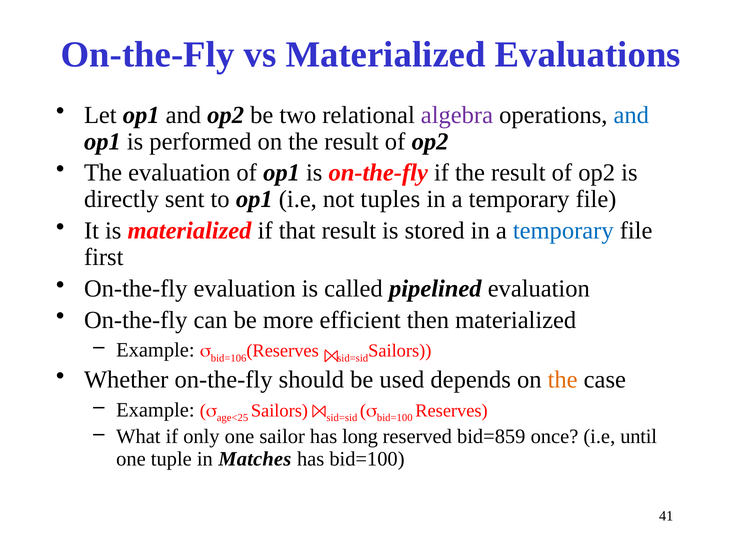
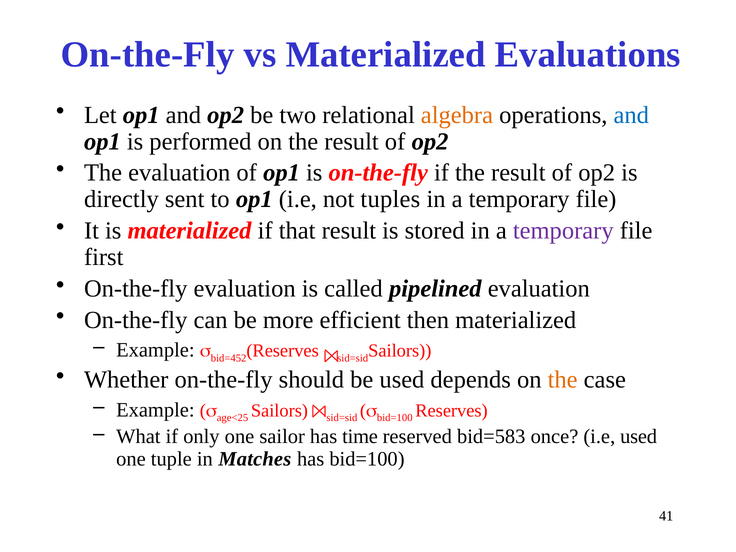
algebra colour: purple -> orange (457, 115)
temporary colour: blue -> purple (563, 231)
bid=106: bid=106 -> bid=452 (229, 358)
long: long -> time (360, 437)
bid=859: bid=859 -> bid=583 (491, 437)
i.e until: until -> used (639, 437)
